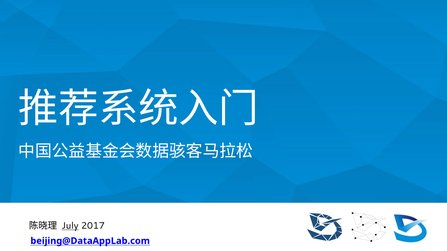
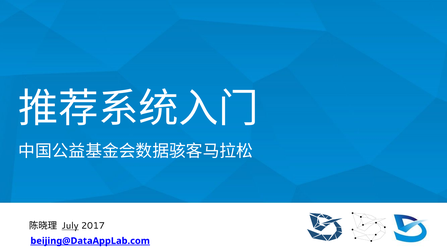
beijing@DataAppLab.com underline: none -> present (90, 241)
